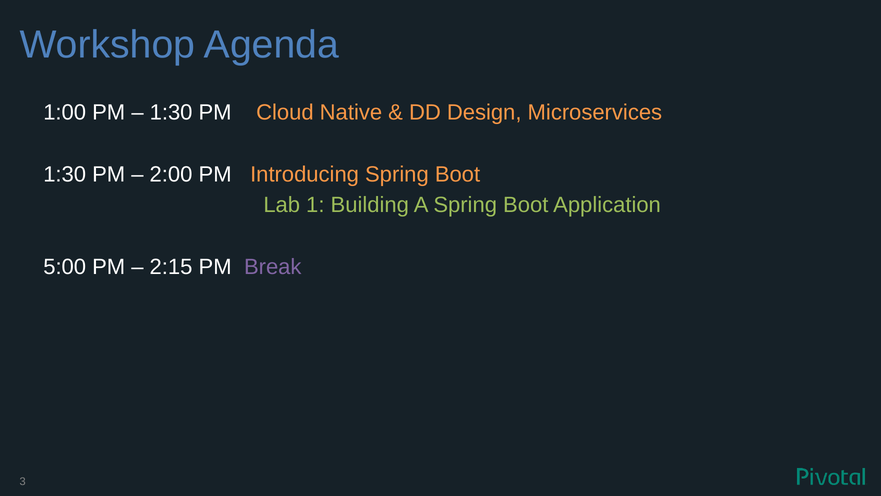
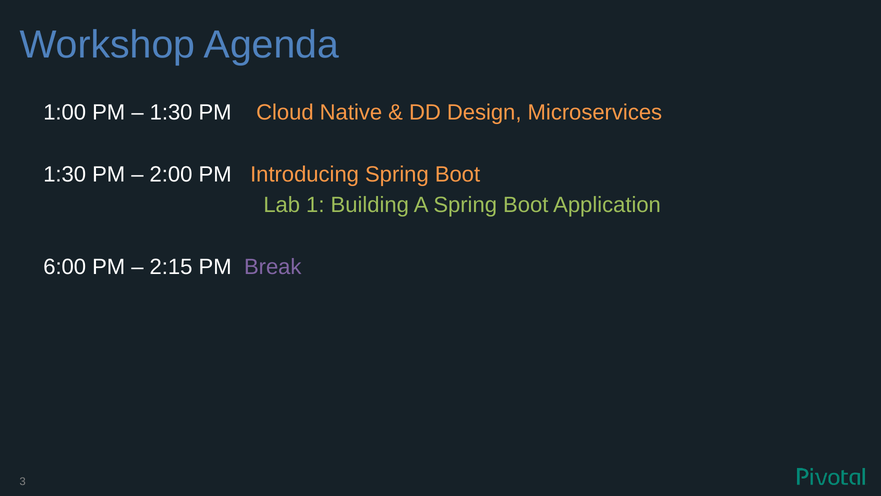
5:00: 5:00 -> 6:00 (65, 267)
